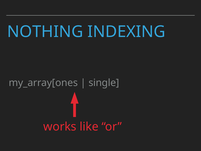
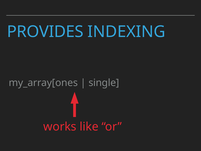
NOTHING: NOTHING -> PROVIDES (45, 32)
